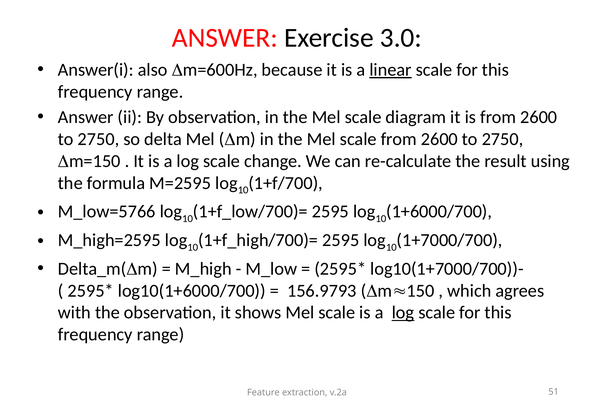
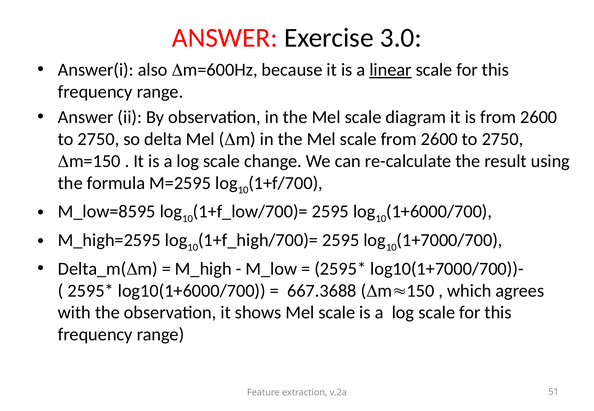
M_low=5766: M_low=5766 -> M_low=8595 (107, 212)
156.9793: 156.9793 -> 667.3688 (322, 291)
log underline: present -> none (403, 313)
